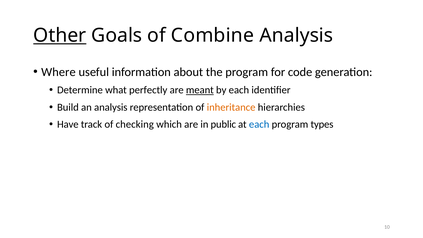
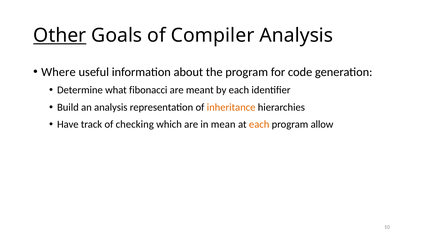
Combine: Combine -> Compiler (213, 36)
perfectly: perfectly -> fibonacci (148, 90)
meant underline: present -> none (200, 90)
public: public -> mean (223, 124)
each colour: blue -> orange (259, 124)
types: types -> allow (322, 124)
